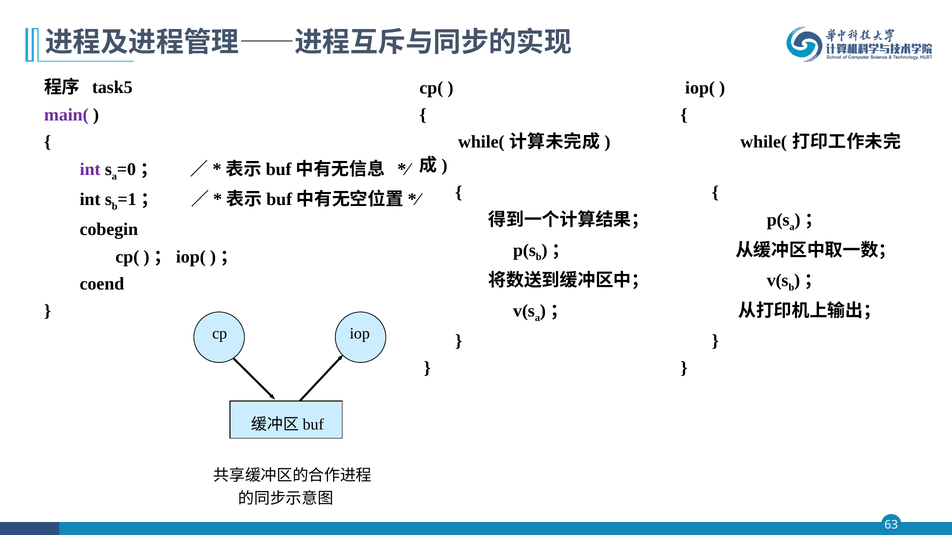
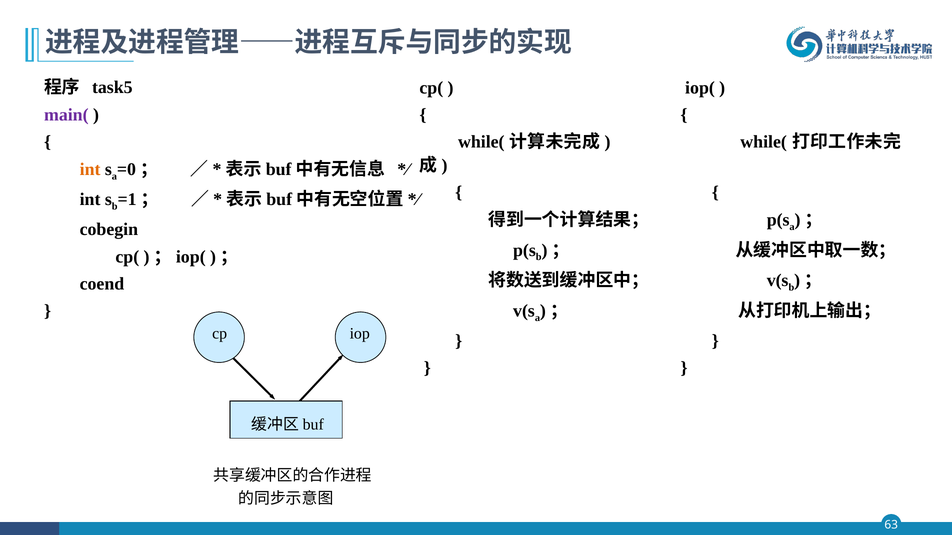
int colour: purple -> orange (90, 169)
